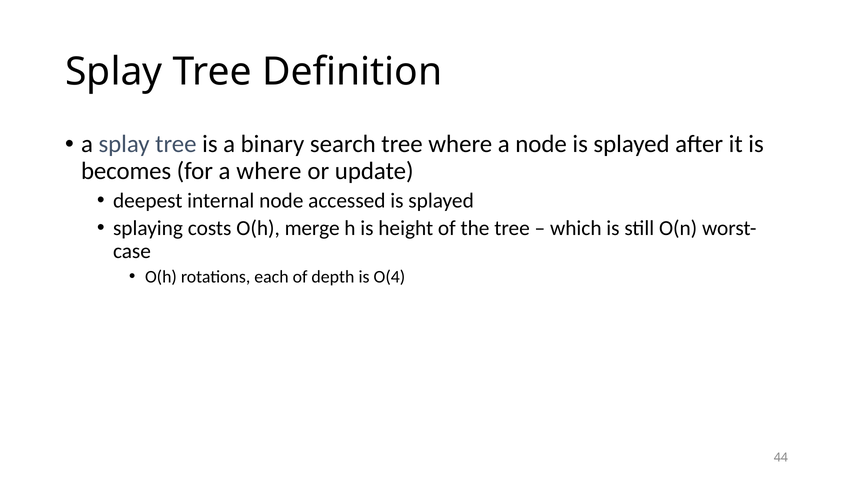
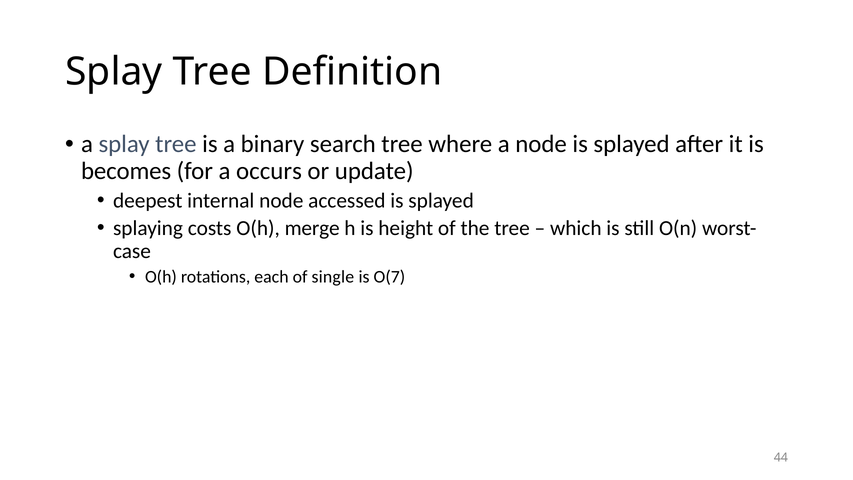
a where: where -> occurs (269, 171)
depth: depth -> single (333, 277)
O(4: O(4 -> O(7 (389, 277)
